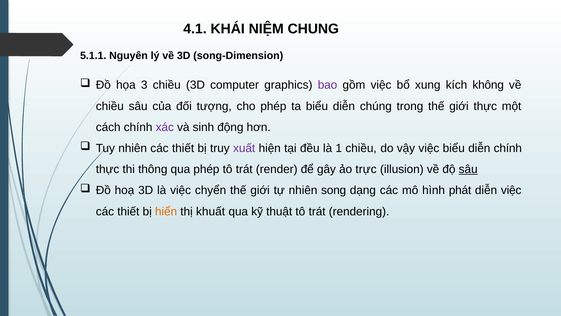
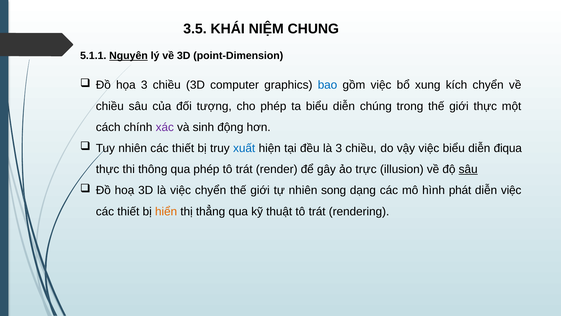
4.1: 4.1 -> 3.5 (195, 29)
Nguyên underline: none -> present (129, 56)
song-Dimension: song-Dimension -> point-Dimension (238, 56)
bao colour: purple -> blue (327, 85)
kích không: không -> chyển (488, 85)
xuất colour: purple -> blue (244, 148)
là 1: 1 -> 3 (339, 148)
diễn chính: chính -> điqua (508, 148)
khuất: khuất -> thẳng (211, 211)
